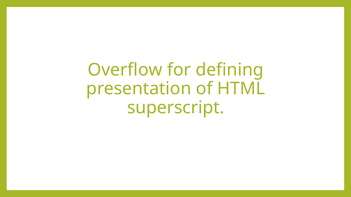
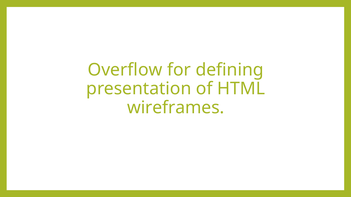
superscript: superscript -> wireframes (176, 108)
